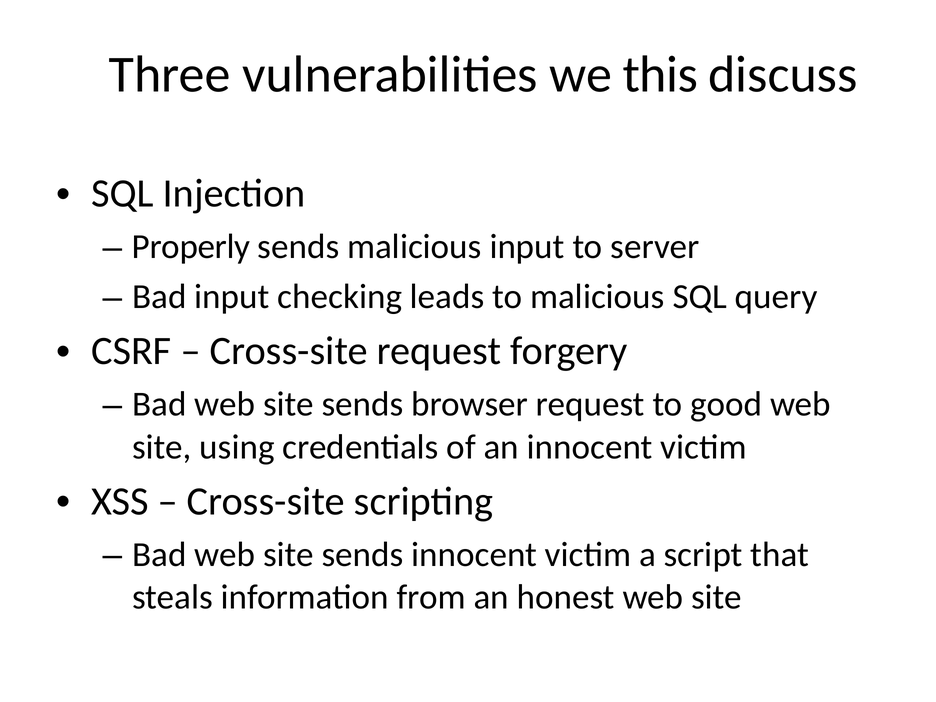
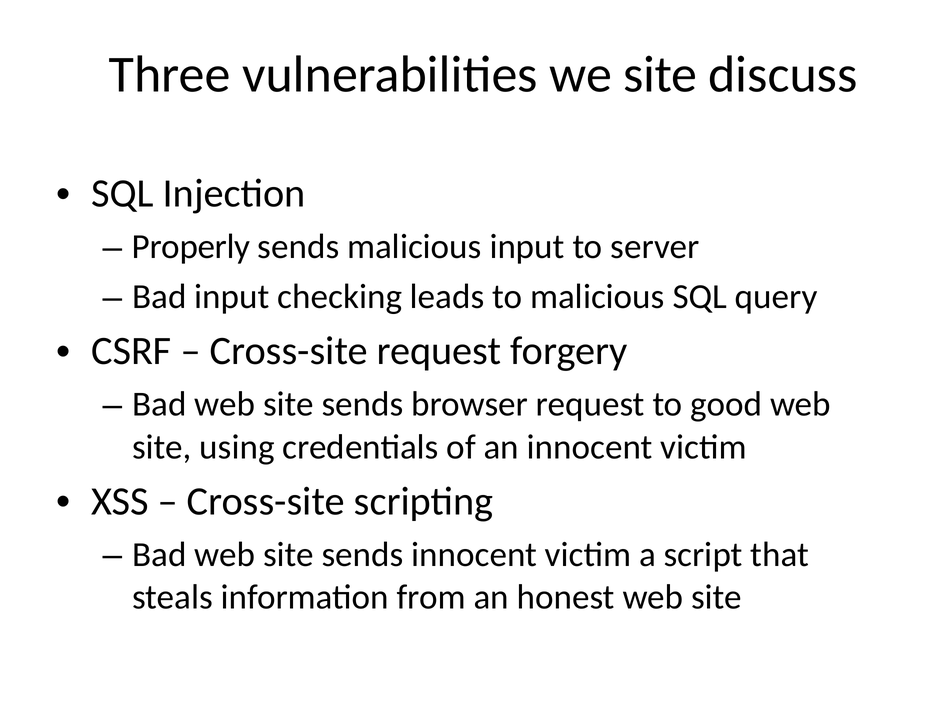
we this: this -> site (660, 75)
